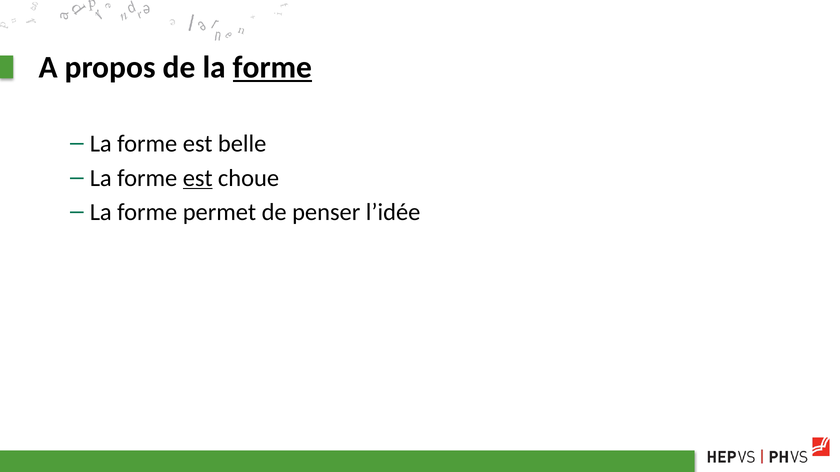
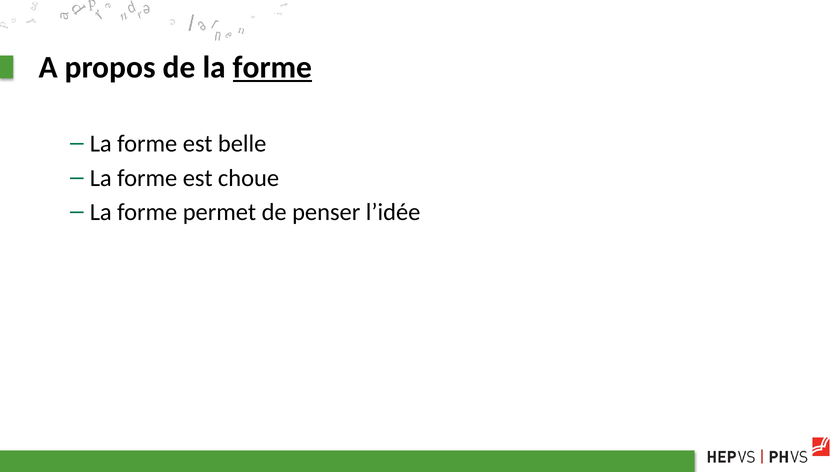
est underline: present -> none (198, 178)
